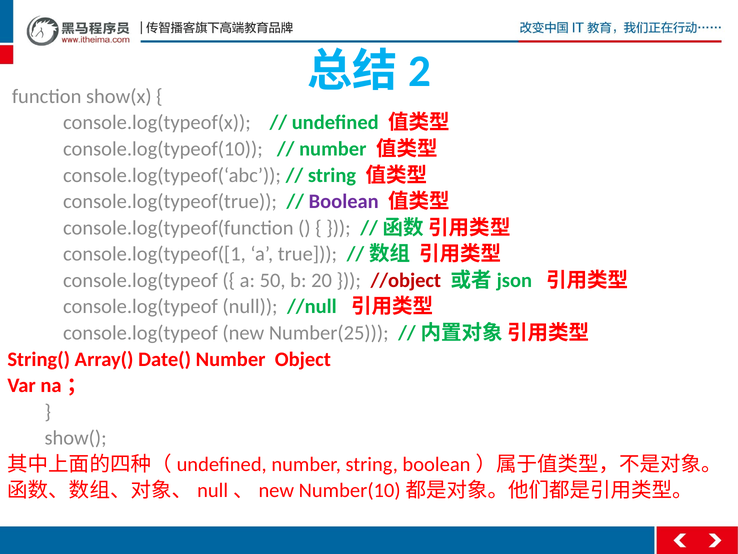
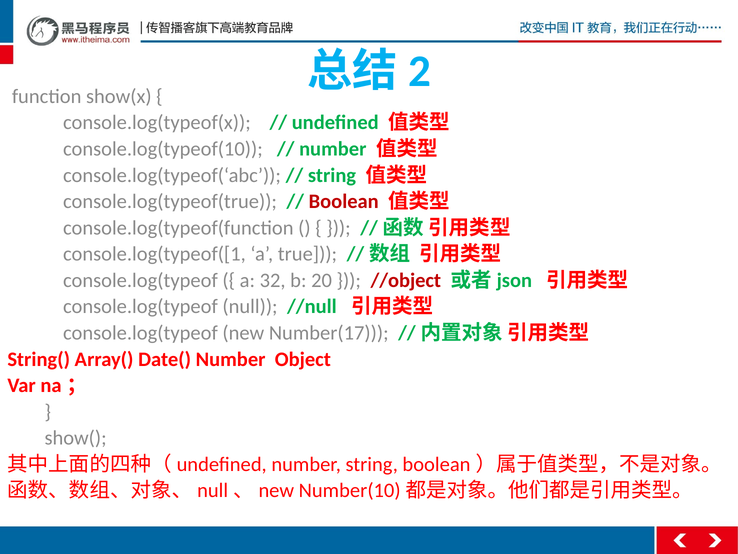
Boolean colour: purple -> red (344, 201)
50: 50 -> 32 (273, 280)
Number(25: Number(25 -> Number(17 (329, 333)
